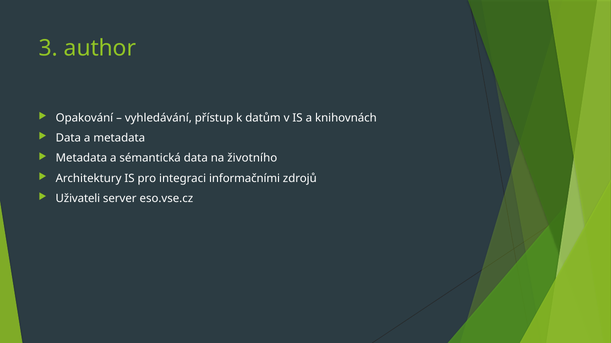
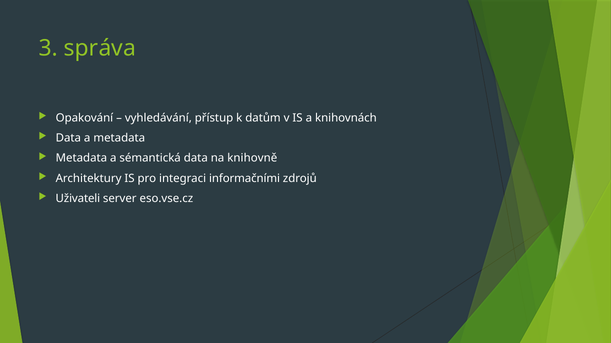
author: author -> správa (100, 48)
životního: životního -> knihovně (252, 158)
